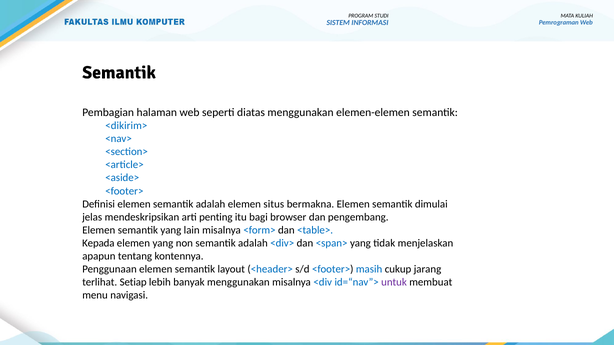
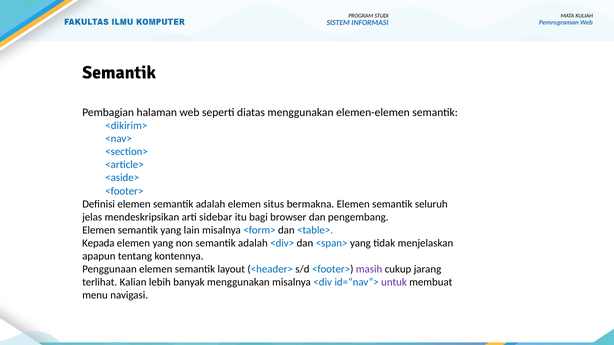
dimulai: dimulai -> seluruh (431, 204)
penting: penting -> sidebar (216, 217)
masih colour: blue -> purple (369, 269)
Setiap: Setiap -> Kalian (133, 283)
